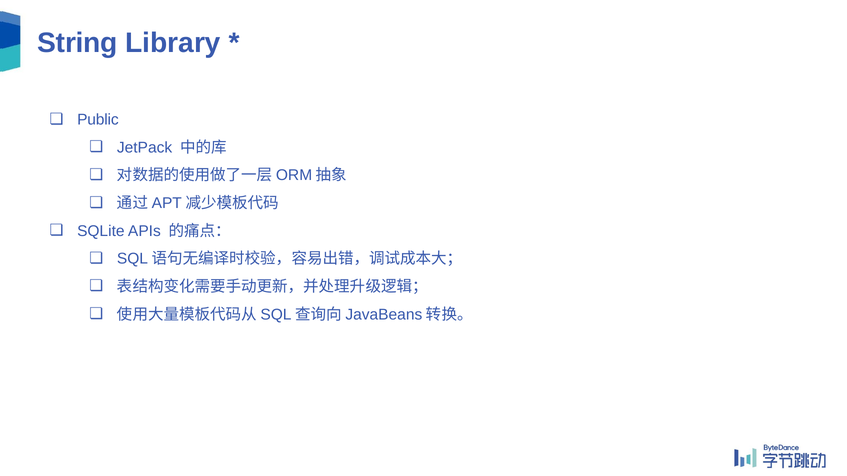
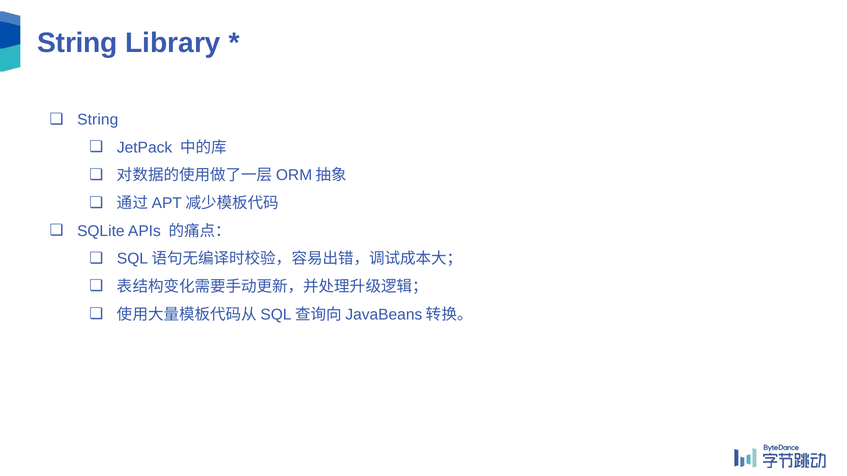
Public: Public -> String (98, 120)
